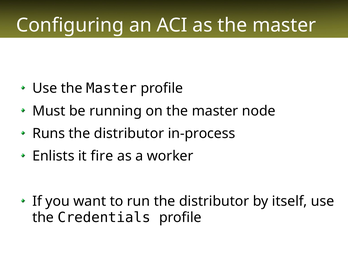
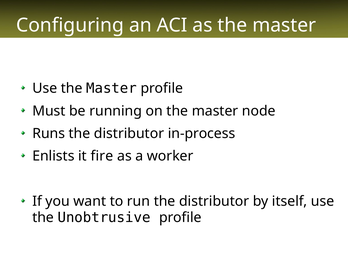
Credentials: Credentials -> Unobtrusive (104, 218)
